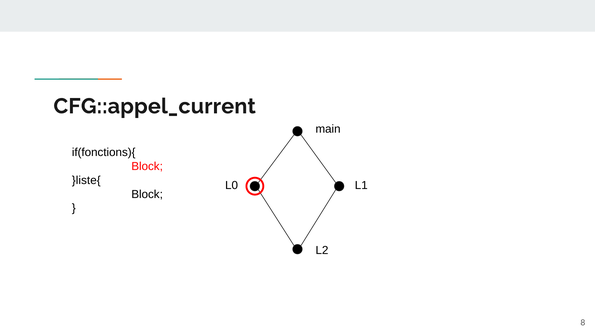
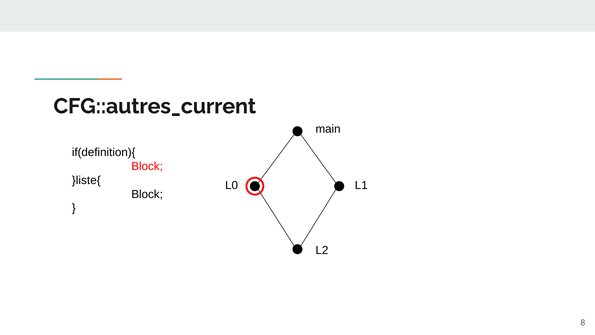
CFG::appel_current: CFG::appel_current -> CFG::autres_current (155, 106)
if(fonctions){: if(fonctions){ -> if(definition){ (104, 152)
